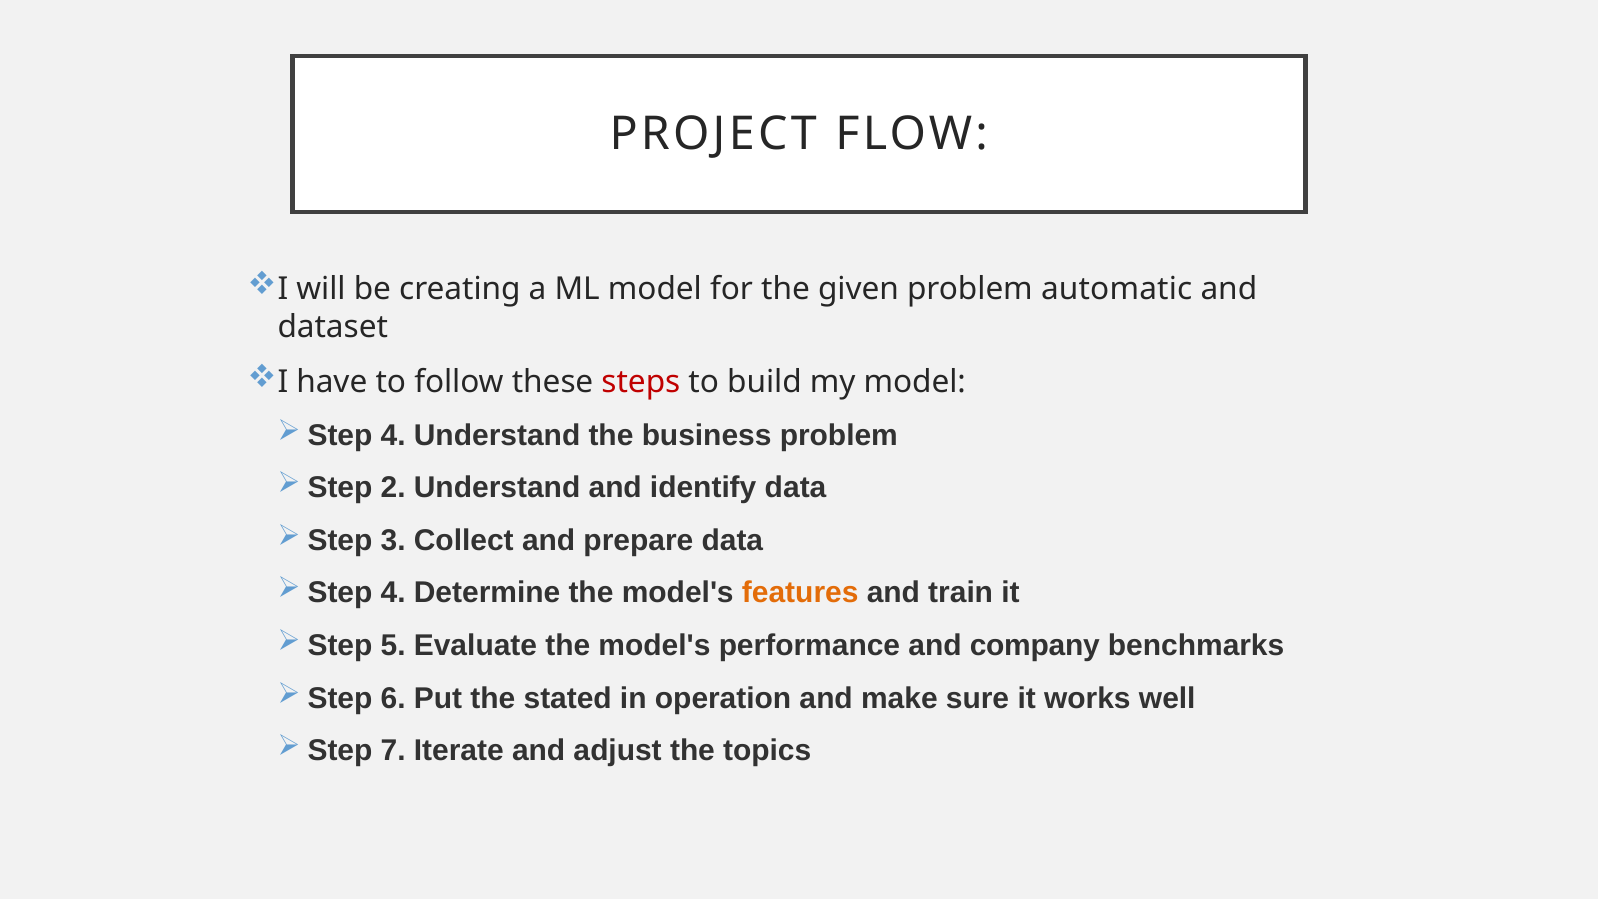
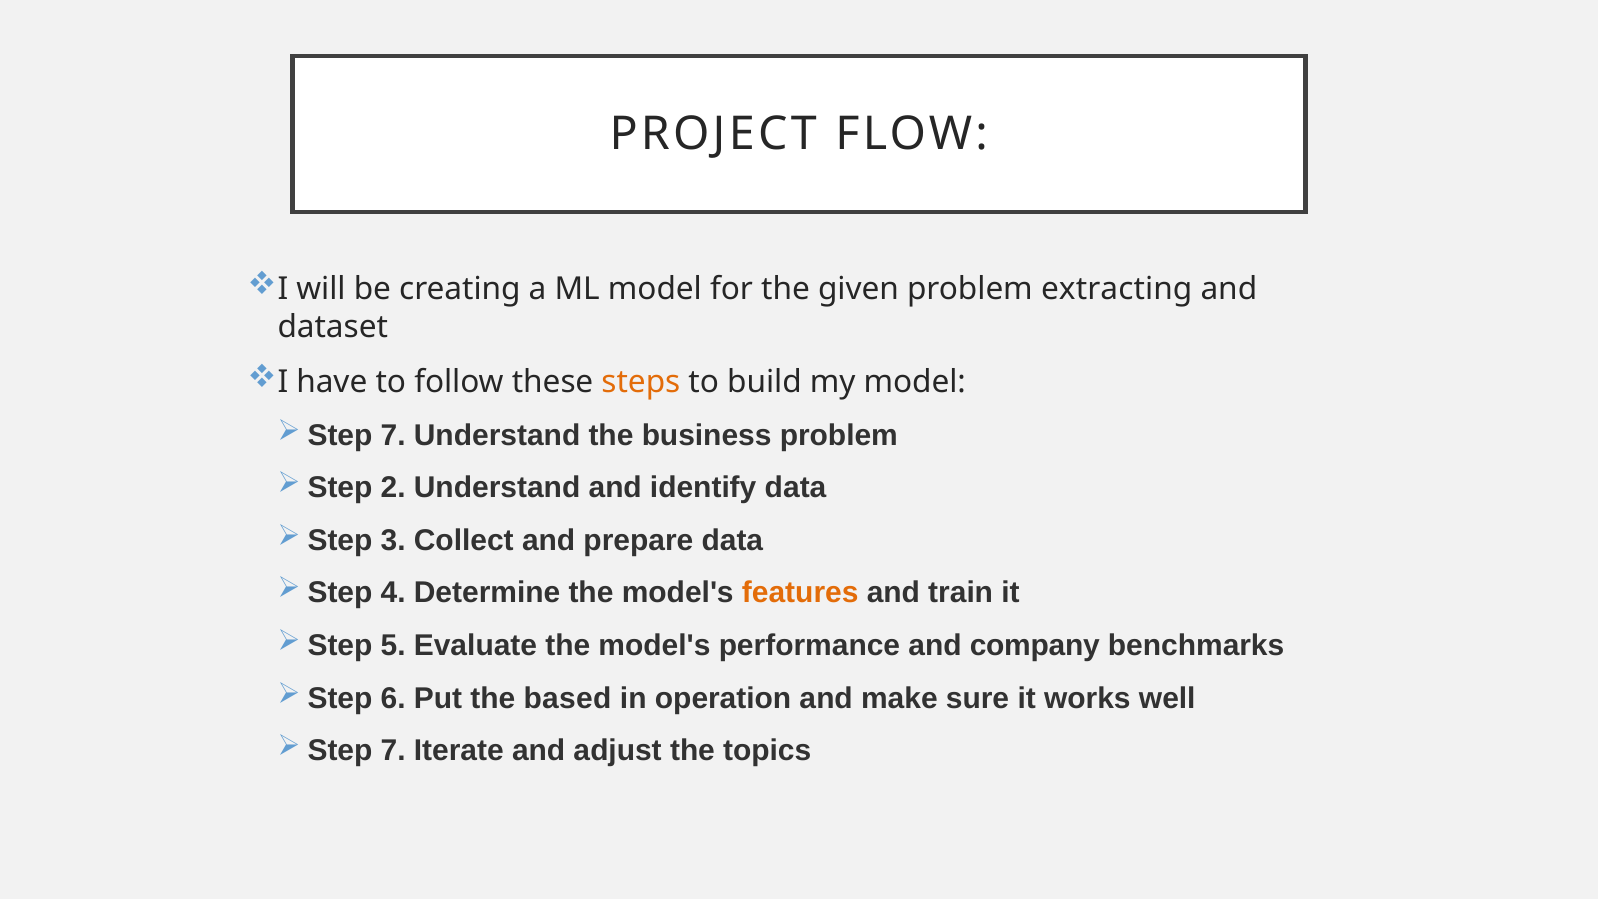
automatic: automatic -> extracting (1117, 289)
steps colour: red -> orange (641, 382)
4: 4 -> 7 (393, 435)
stated: stated -> based (568, 698)
